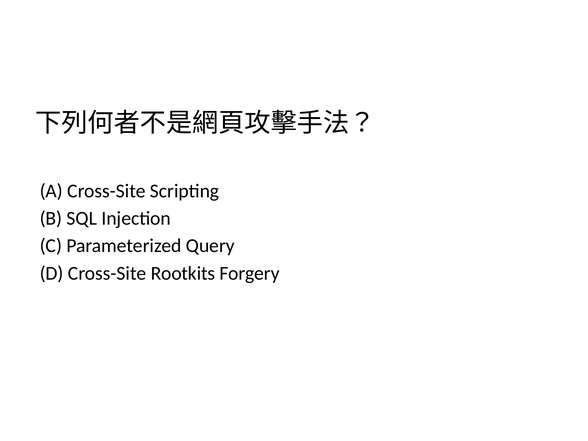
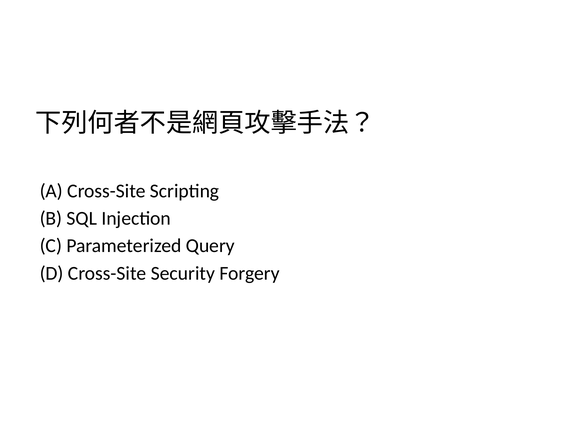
Rootkits: Rootkits -> Security (183, 273)
